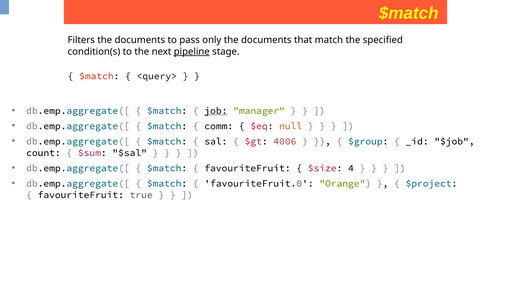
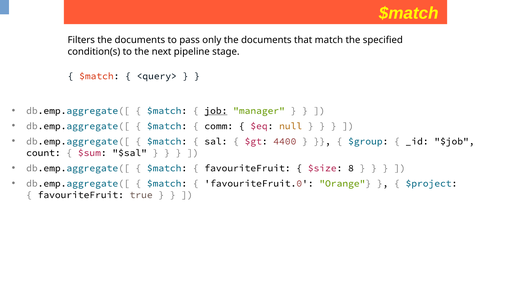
pipeline underline: present -> none (192, 52)
4006: 4006 -> 4400 (285, 142)
4: 4 -> 8 (351, 168)
